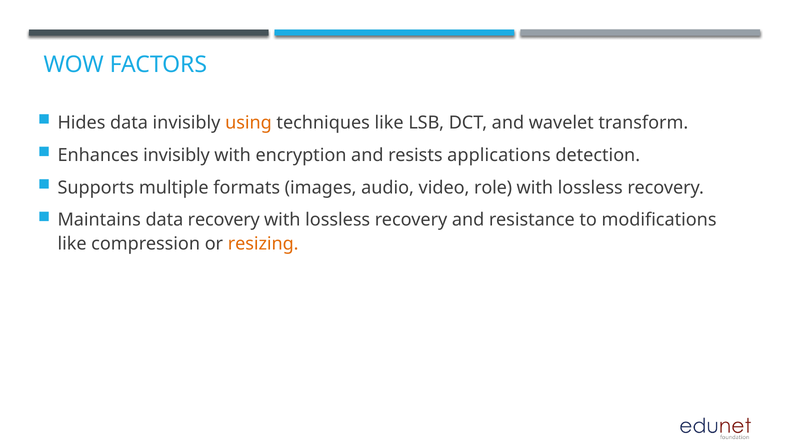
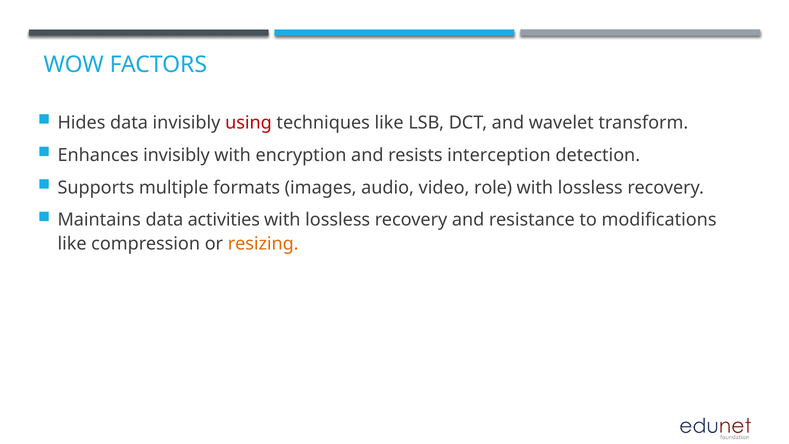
using colour: orange -> red (248, 123)
applications: applications -> interception (499, 155)
data recovery: recovery -> activities (224, 220)
